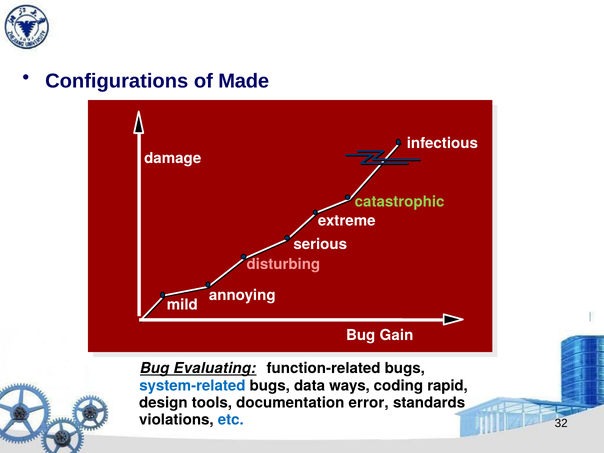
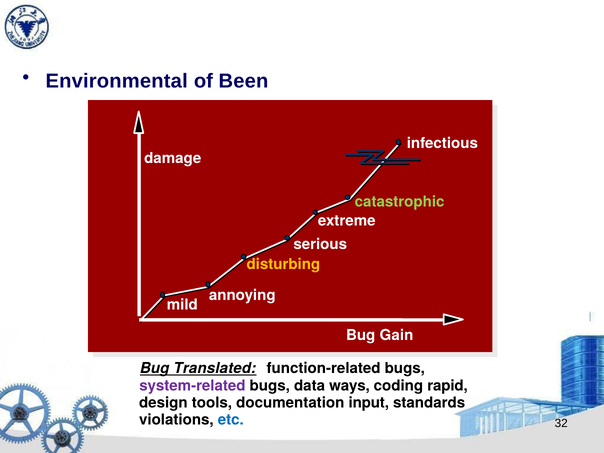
Configurations: Configurations -> Environmental (117, 81)
Made: Made -> Been (243, 81)
disturbing colour: pink -> yellow (283, 264)
Evaluating: Evaluating -> Translated (215, 368)
system-related colour: blue -> purple (192, 386)
error: error -> input (369, 403)
